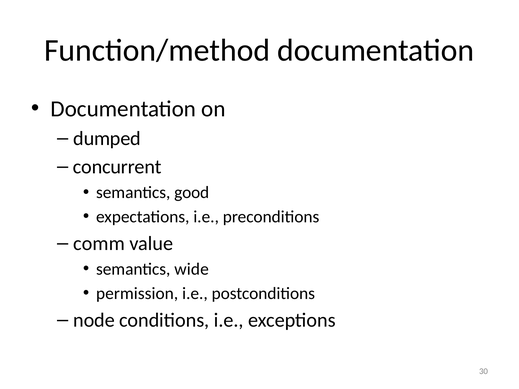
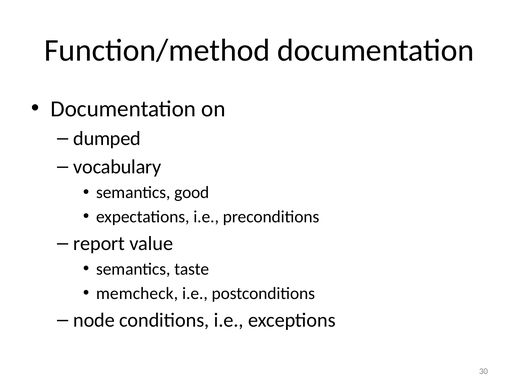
concurrent: concurrent -> vocabulary (117, 167)
comm: comm -> report (99, 244)
wide: wide -> taste (192, 269)
permission: permission -> memcheck (137, 294)
